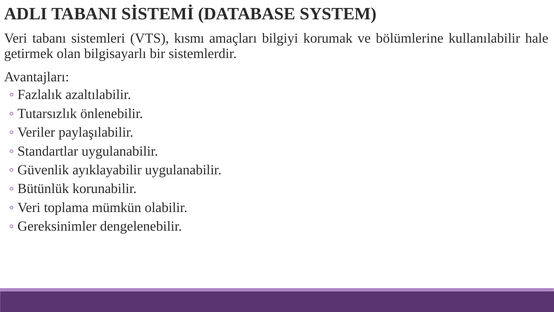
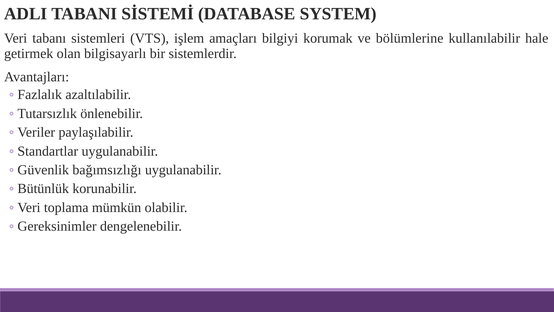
kısmı: kısmı -> işlem (189, 38)
ayıklayabilir: ayıklayabilir -> bağımsızlığı (107, 170)
